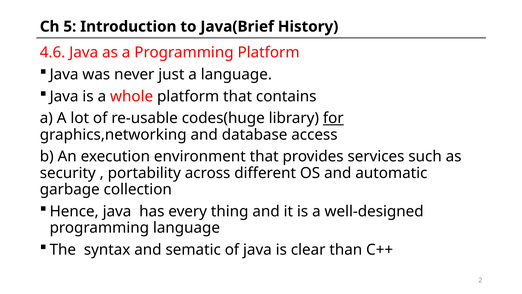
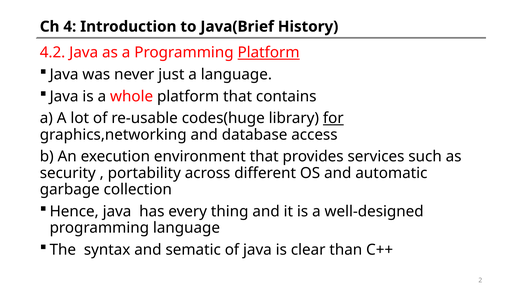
5: 5 -> 4 (70, 27)
4.6: 4.6 -> 4.2 (53, 53)
Platform underline: none -> present (269, 53)
